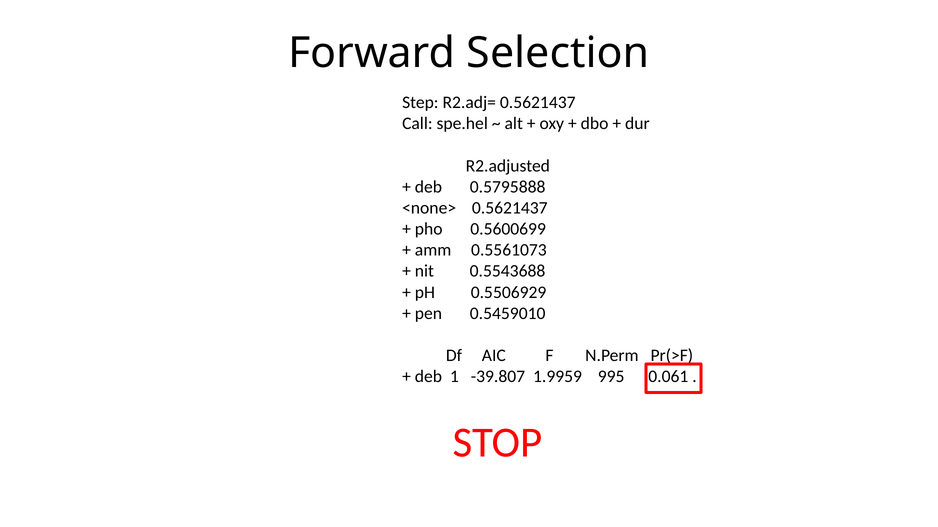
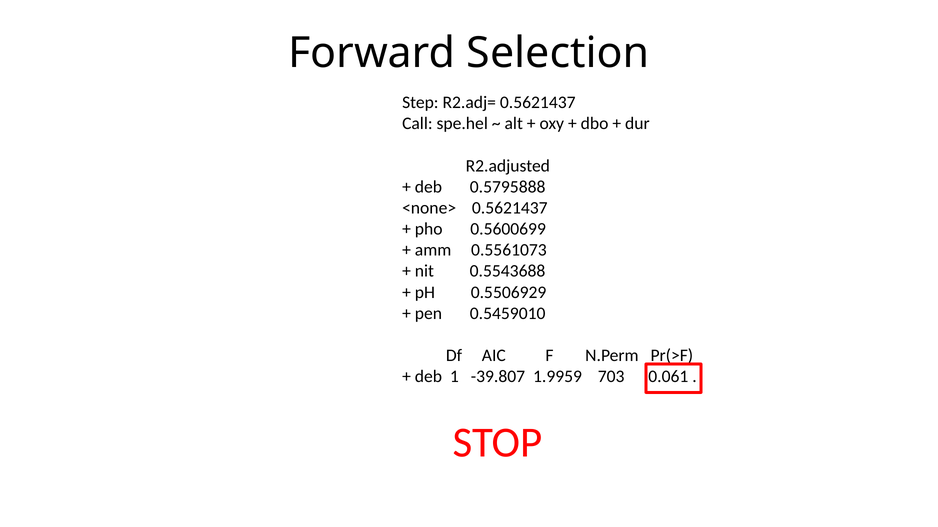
995: 995 -> 703 (611, 377)
